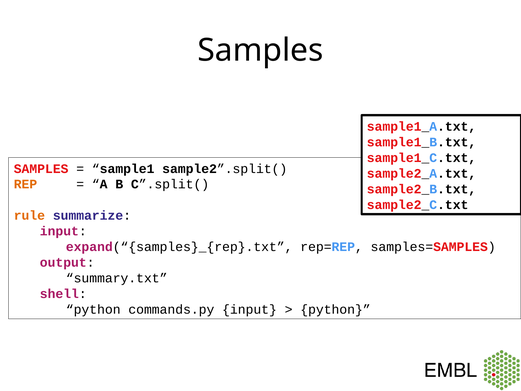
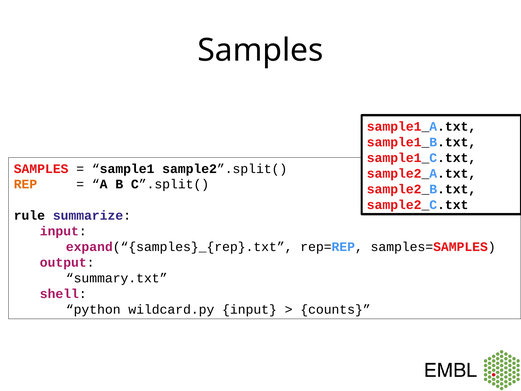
rule colour: orange -> black (29, 215)
commands.py: commands.py -> wildcard.py (171, 309)
python: python -> counts (335, 309)
